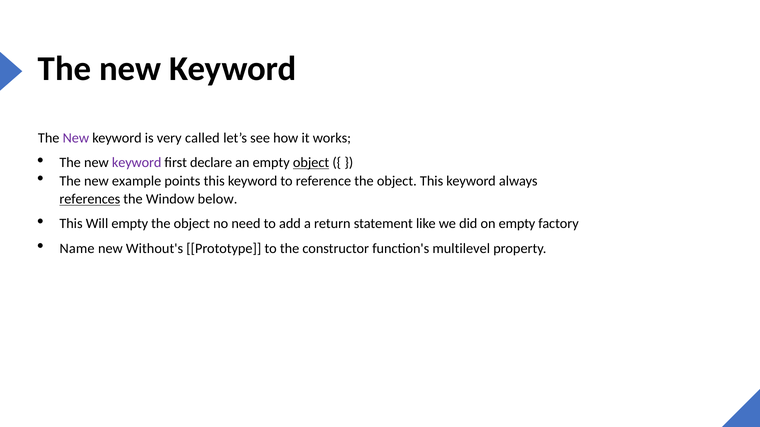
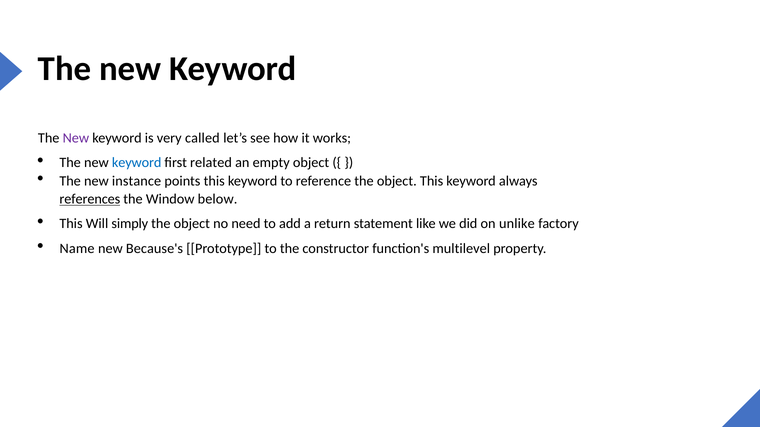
keyword colour: purple -> blue (137, 163)
declare: declare -> related (211, 163)
object underline: present -> none (311, 163)
example: example -> instance (137, 181)
Will empty: empty -> simply (130, 224)
on empty: empty -> unlike (517, 224)
Without's: Without's -> Because's (155, 249)
